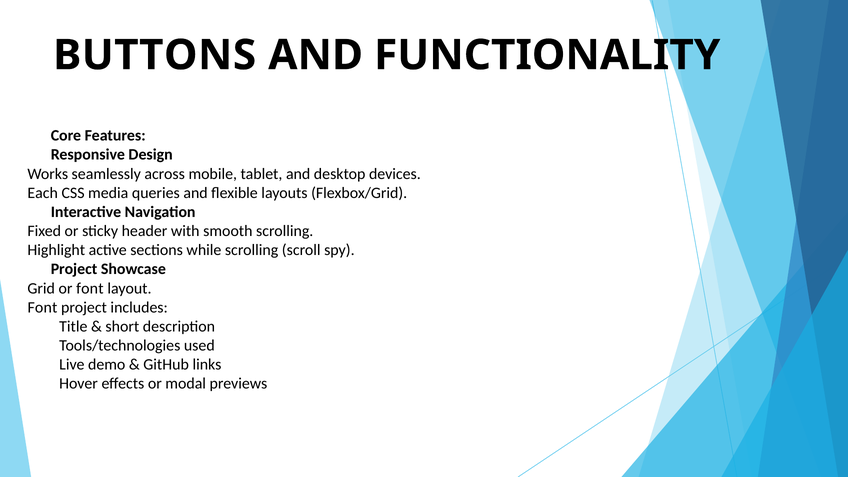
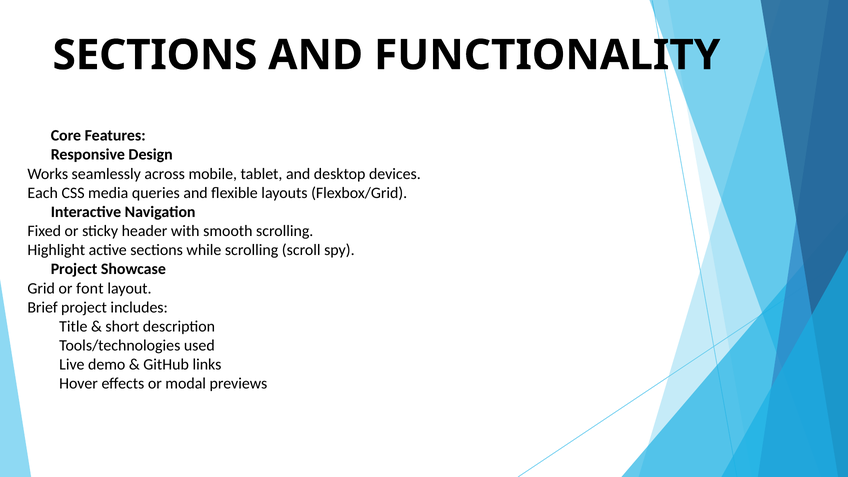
BUTTONS: BUTTONS -> SECTIONS (155, 55)
Font: Font -> Brief (43, 307)
